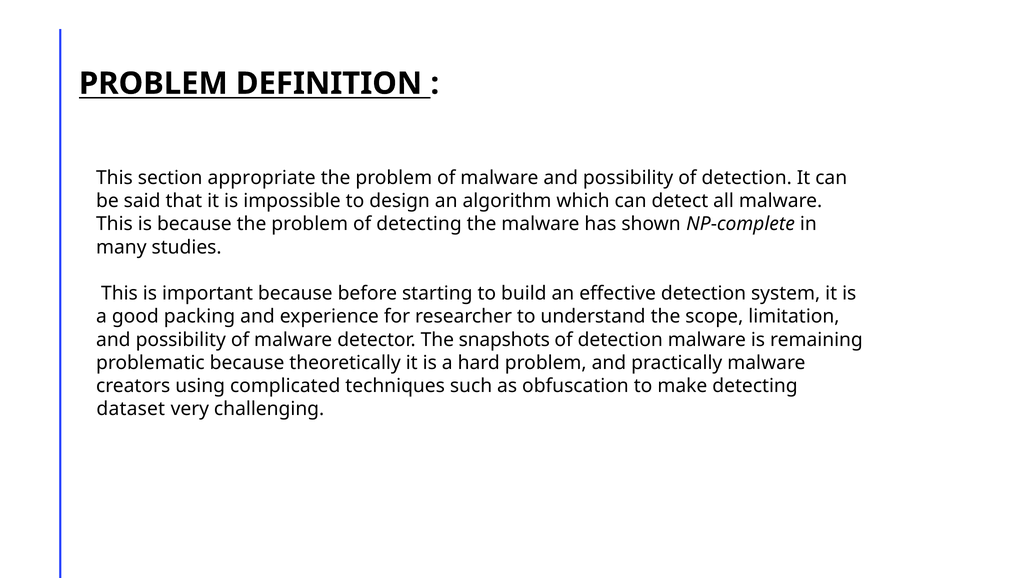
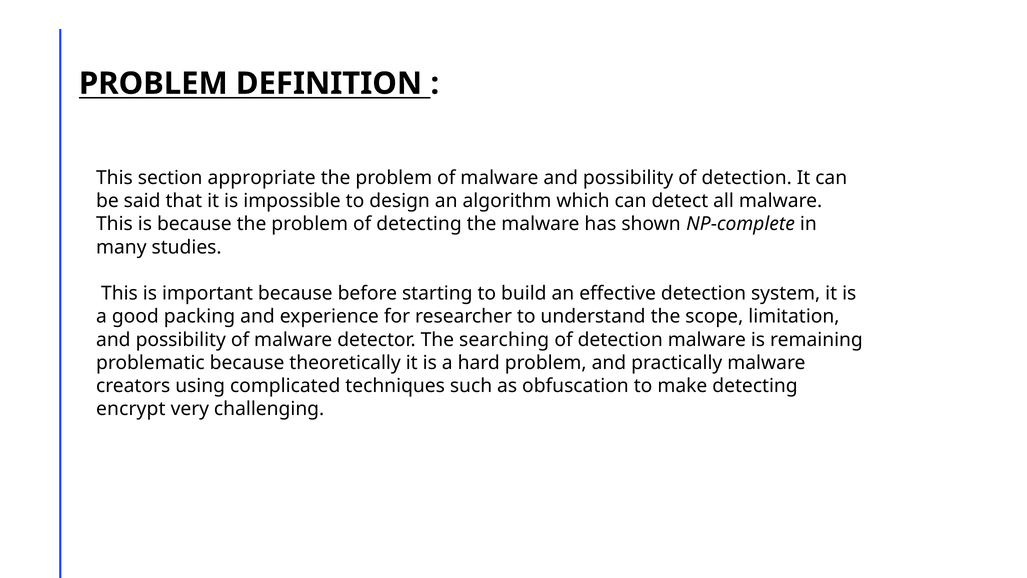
snapshots: snapshots -> searching (504, 340)
dataset: dataset -> encrypt (131, 409)
